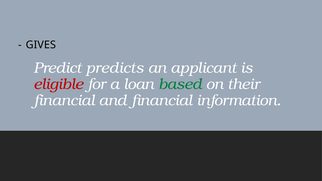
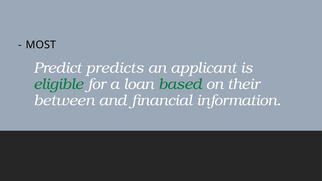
GIVES: GIVES -> MOST (41, 45)
eligible colour: red -> green (58, 84)
financial: financial -> between (64, 100)
